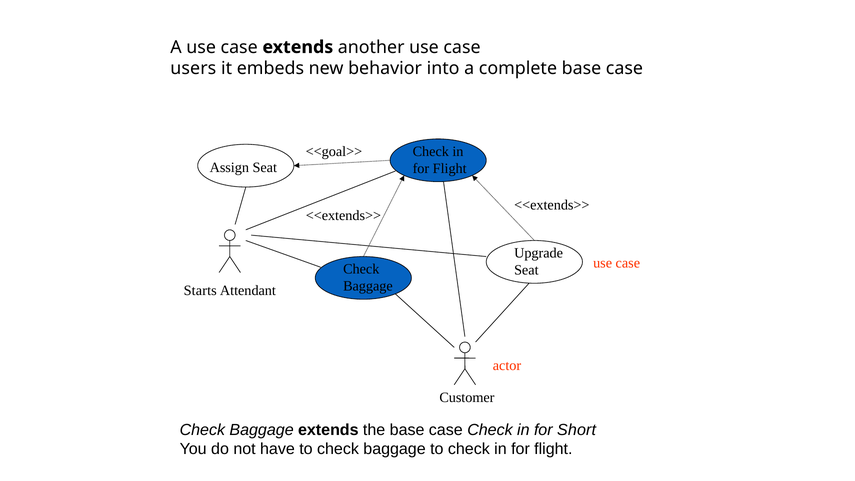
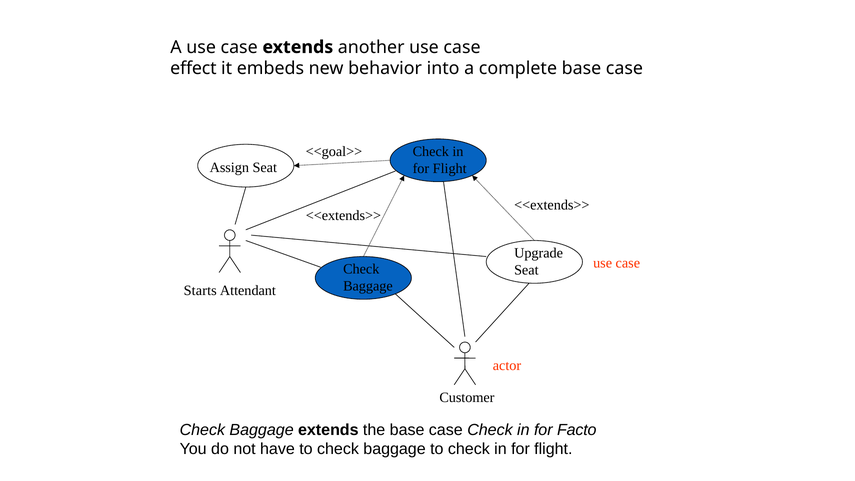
users: users -> effect (193, 69)
Short: Short -> Facto (577, 430)
